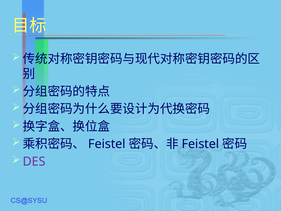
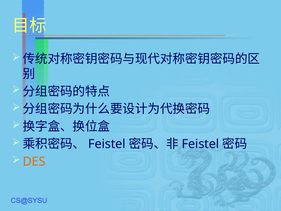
DES colour: purple -> orange (34, 161)
